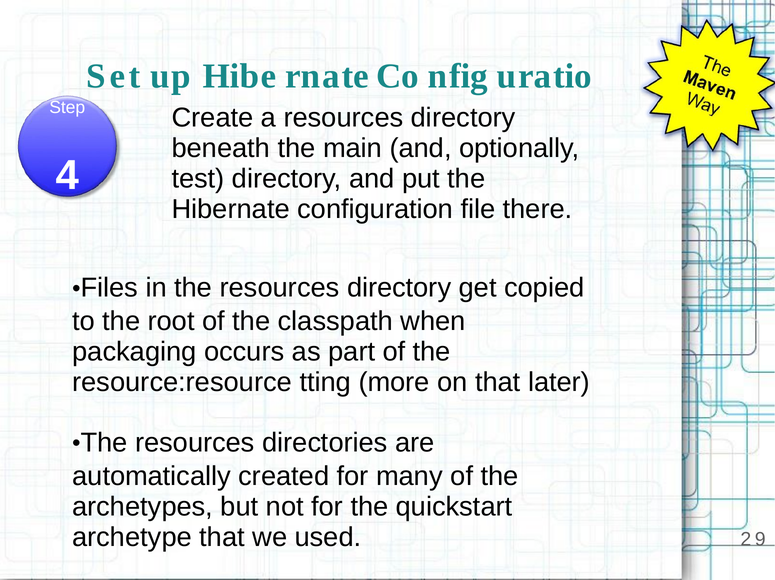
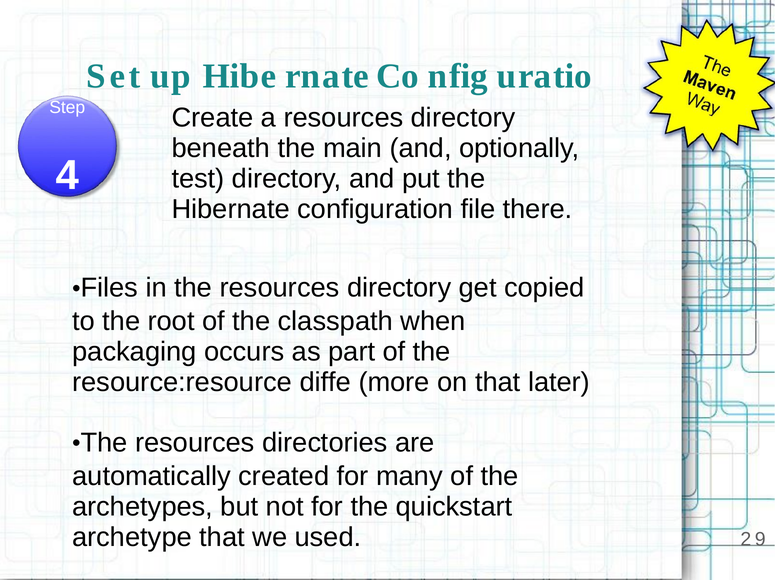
tting: tting -> diffe (325, 383)
